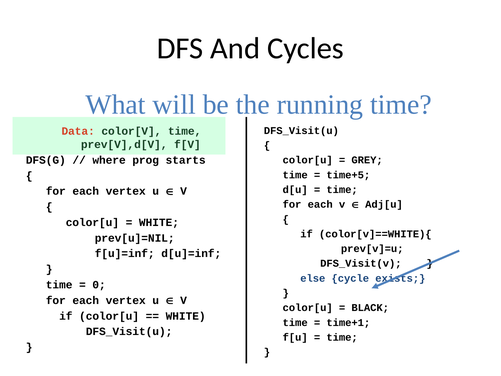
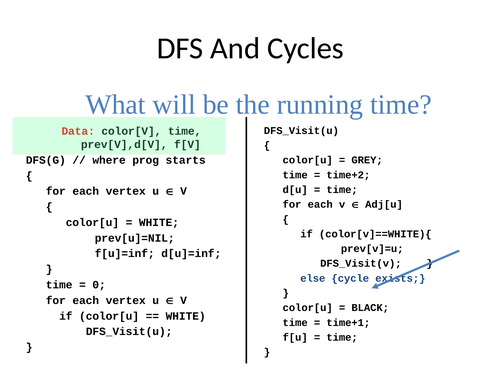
time+5: time+5 -> time+2 (348, 175)
